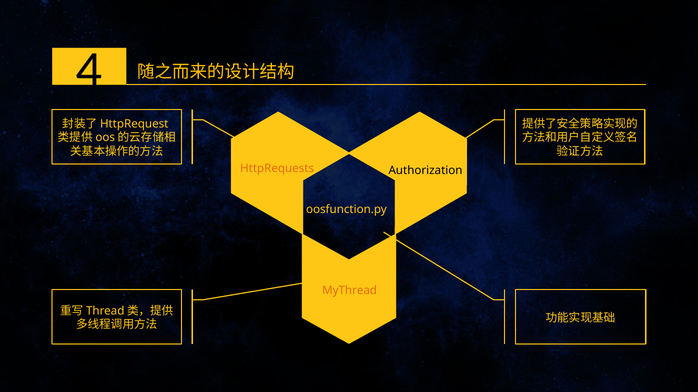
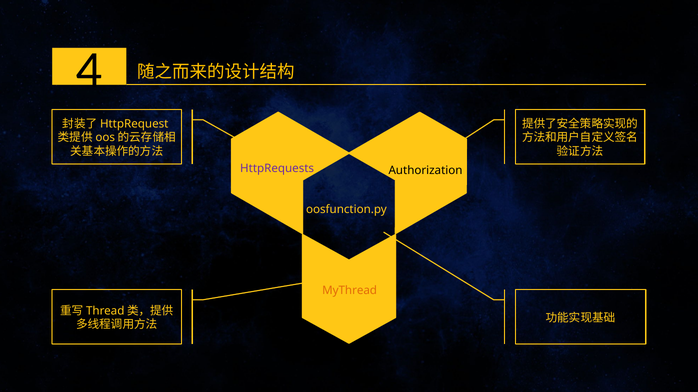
HttpRequests colour: orange -> purple (277, 168)
